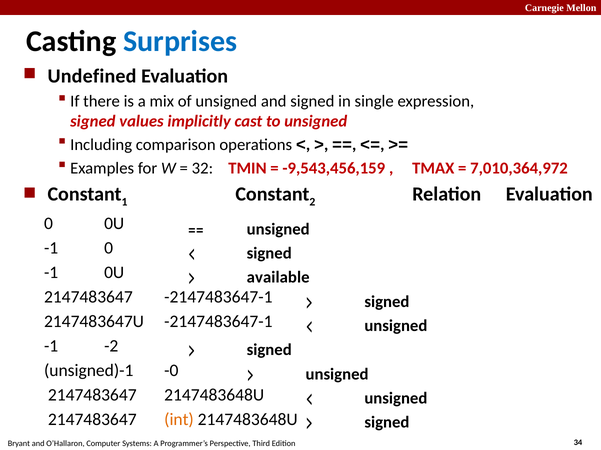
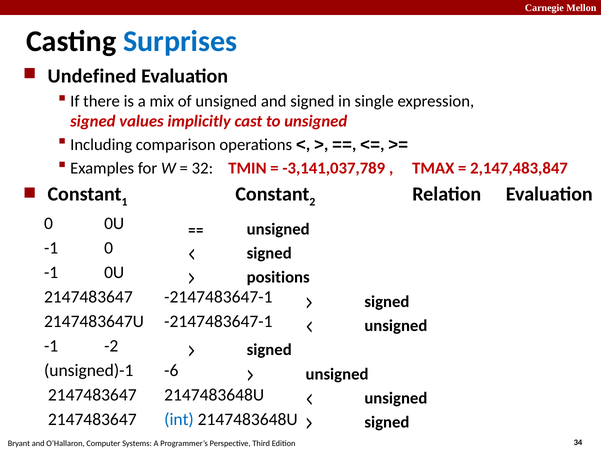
-9,543,456,159: -9,543,456,159 -> -3,141,037,789 (334, 168)
7,010,364,972: 7,010,364,972 -> 2,147,483,847 (519, 168)
available: available -> positions (278, 278)
-0: -0 -> -6 (171, 371)
int colour: orange -> blue (179, 420)
